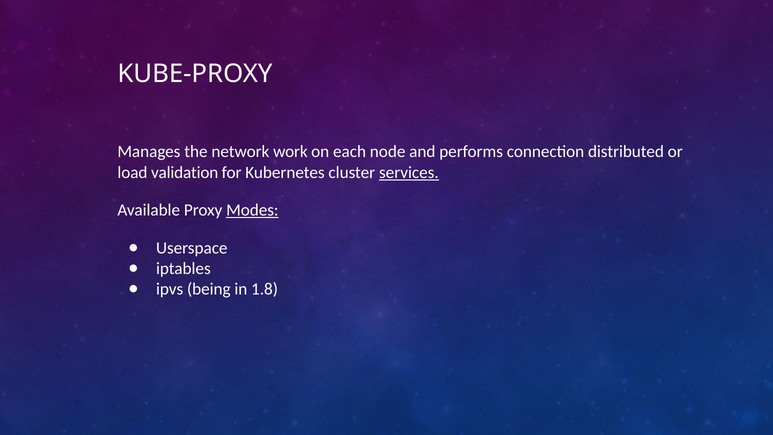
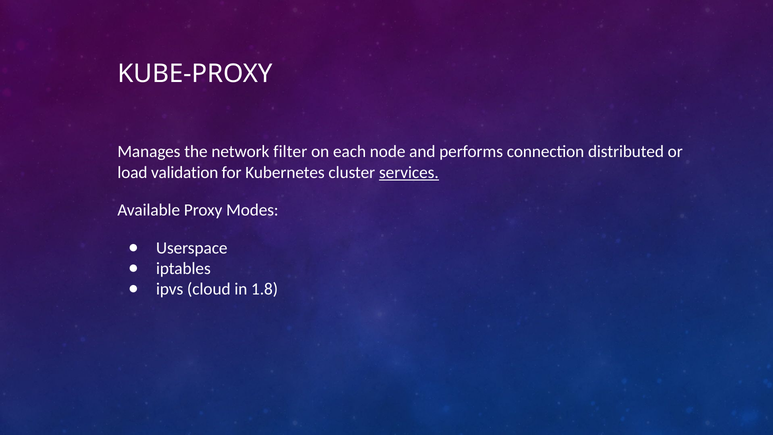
work: work -> filter (290, 152)
Modes underline: present -> none (252, 210)
being: being -> cloud (209, 289)
